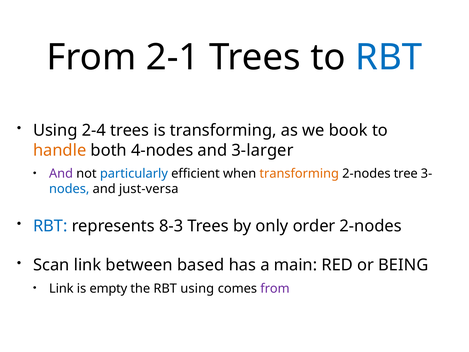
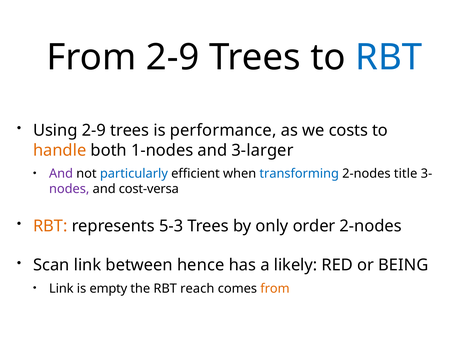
From 2-1: 2-1 -> 2-9 (173, 58)
Using 2-4: 2-4 -> 2-9 (94, 130)
is transforming: transforming -> performance (223, 130)
book: book -> costs (348, 130)
4-nodes: 4-nodes -> 1-nodes (162, 150)
transforming colour: orange -> blue (299, 174)
tree: tree -> title (406, 174)
nodes colour: blue -> purple (69, 189)
just-versa: just-versa -> cost-versa (149, 189)
RBT colour: blue -> orange (50, 226)
8-3: 8-3 -> 5-3 (171, 226)
based: based -> hence (201, 265)
main: main -> likely (296, 265)
RBT using: using -> reach (197, 288)
from colour: purple -> orange (275, 288)
